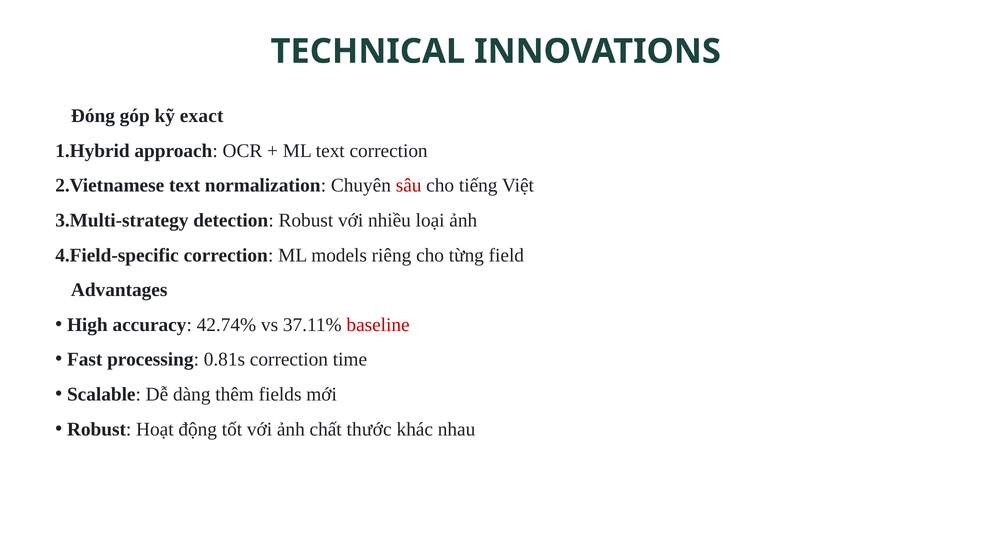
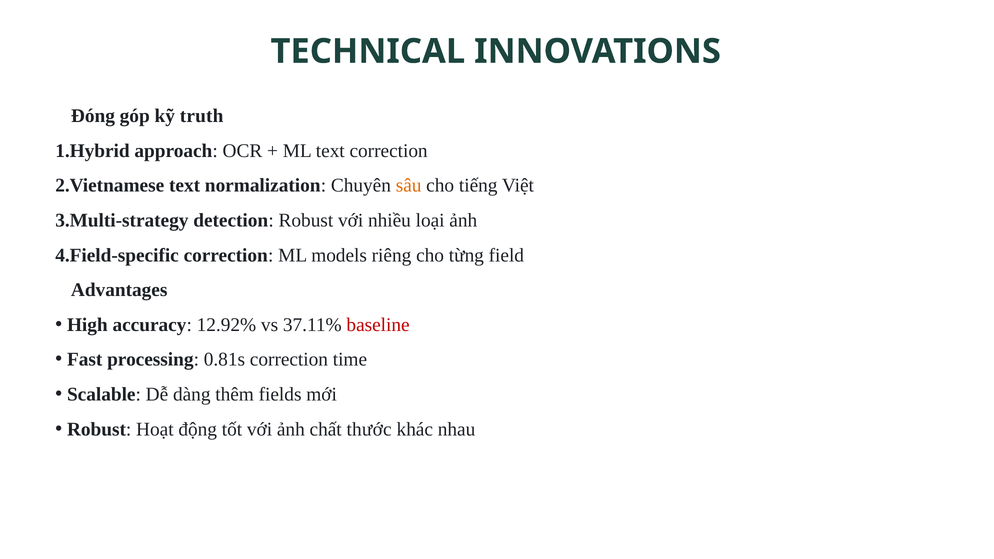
exact: exact -> truth (202, 116)
sâu colour: red -> orange (409, 186)
42.74%: 42.74% -> 12.92% (226, 325)
